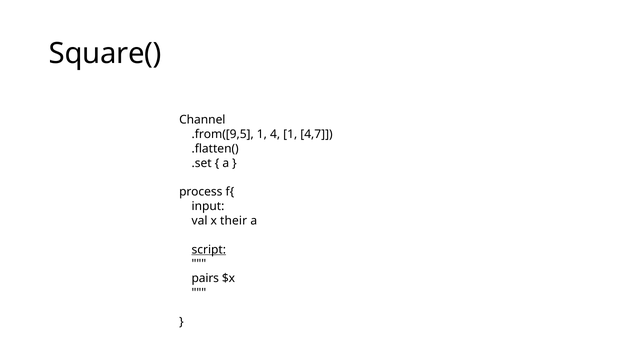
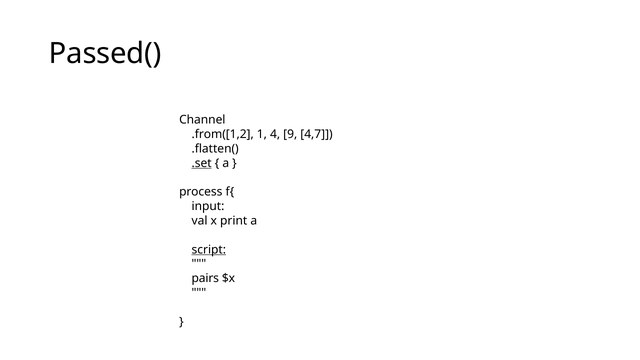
Square(: Square( -> Passed( (105, 54)
.from([9,5: .from([9,5 -> .from([1,2 (223, 134)
4 1: 1 -> 9 (290, 134)
.set underline: none -> present (202, 163)
their: their -> print (234, 221)
